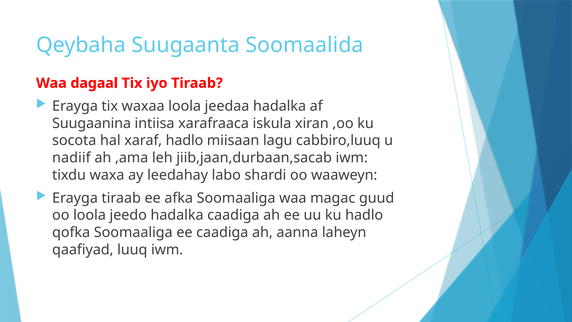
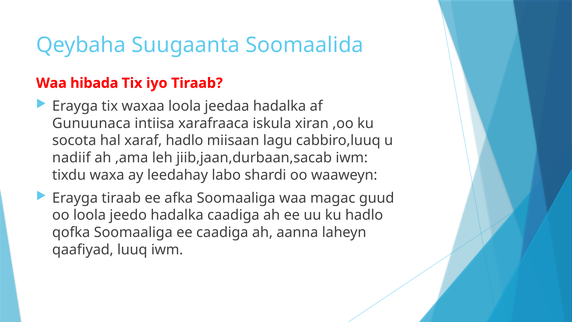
dagaal: dagaal -> hibada (94, 83)
Suugaanina: Suugaanina -> Gunuunaca (91, 123)
